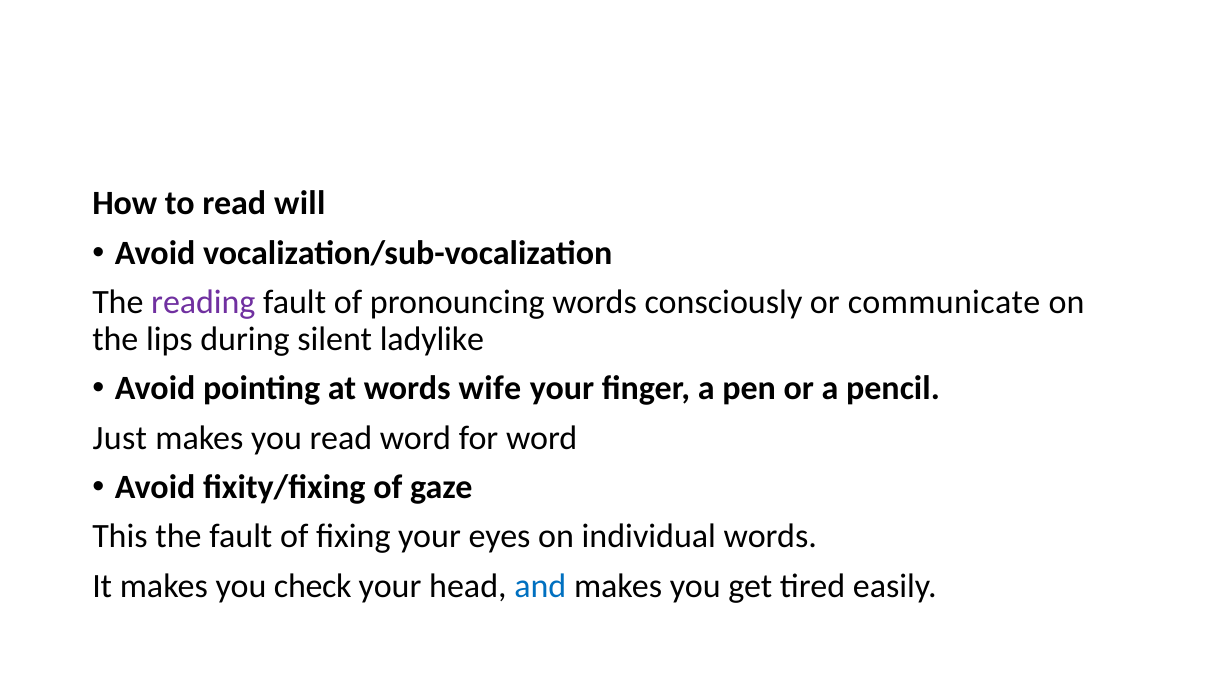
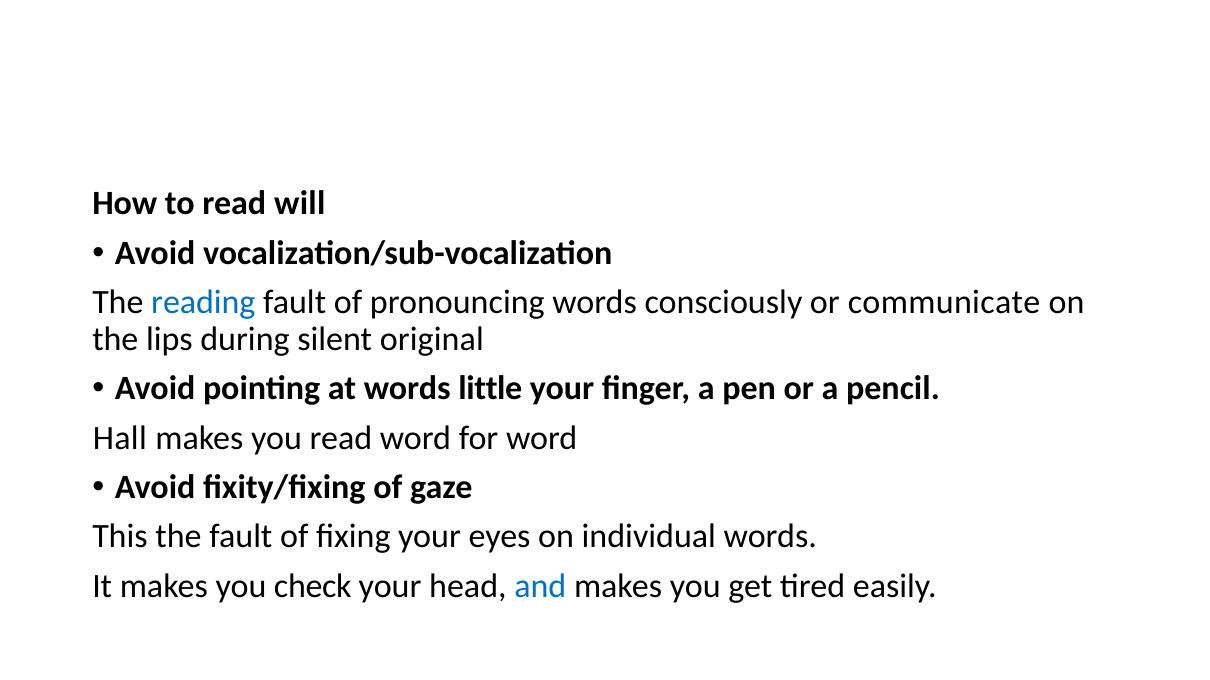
reading colour: purple -> blue (203, 303)
ladylike: ladylike -> original (432, 340)
wife: wife -> little (490, 389)
Just: Just -> Hall (120, 438)
